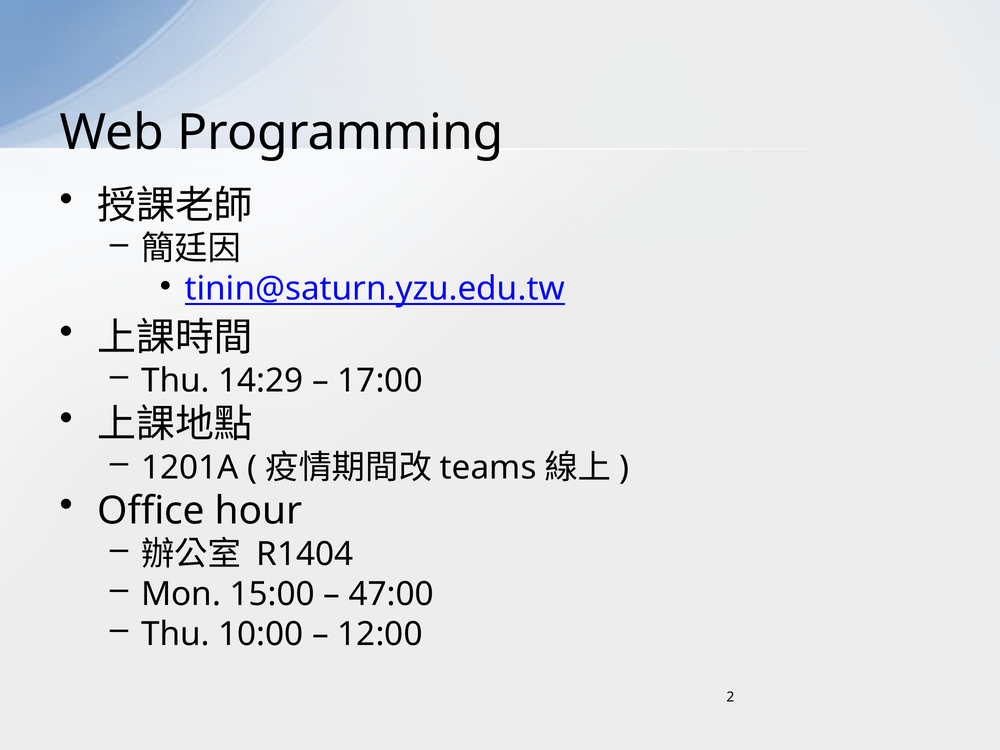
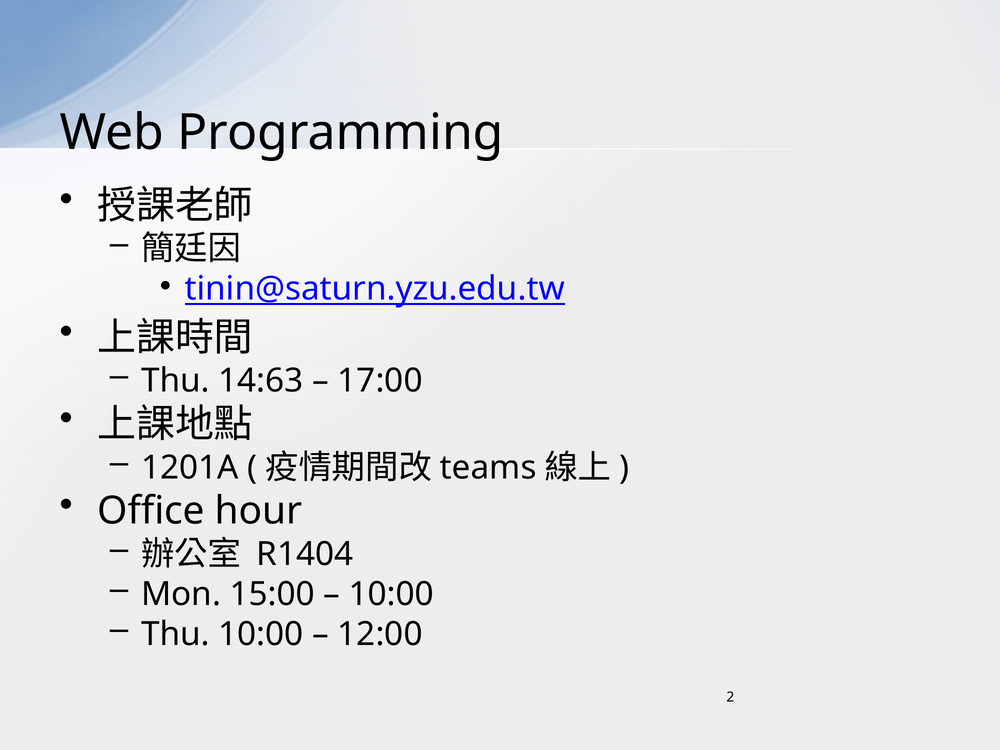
14:29: 14:29 -> 14:63 (261, 381)
47:00: 47:00 -> 10:00 (391, 594)
